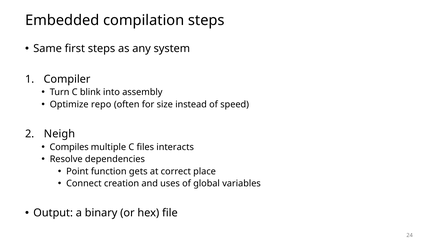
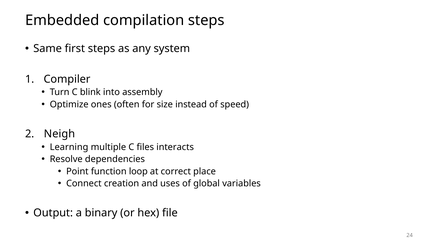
repo: repo -> ones (101, 104)
Compiles: Compiles -> Learning (69, 147)
gets: gets -> loop (138, 171)
